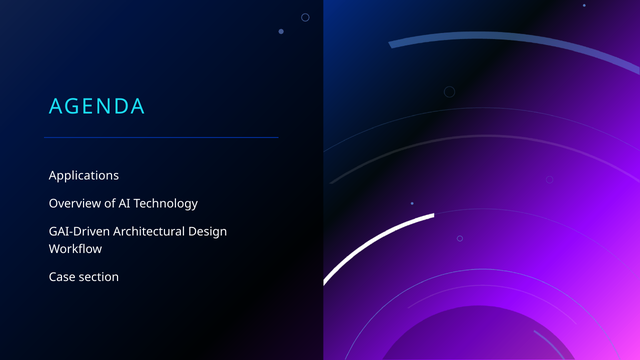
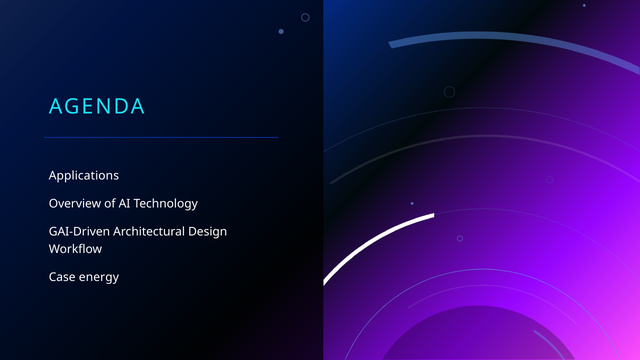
section: section -> energy (99, 277)
